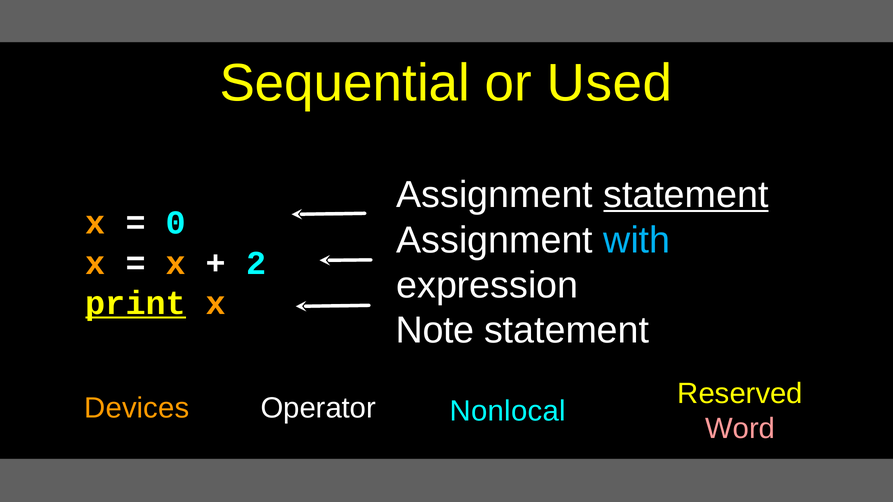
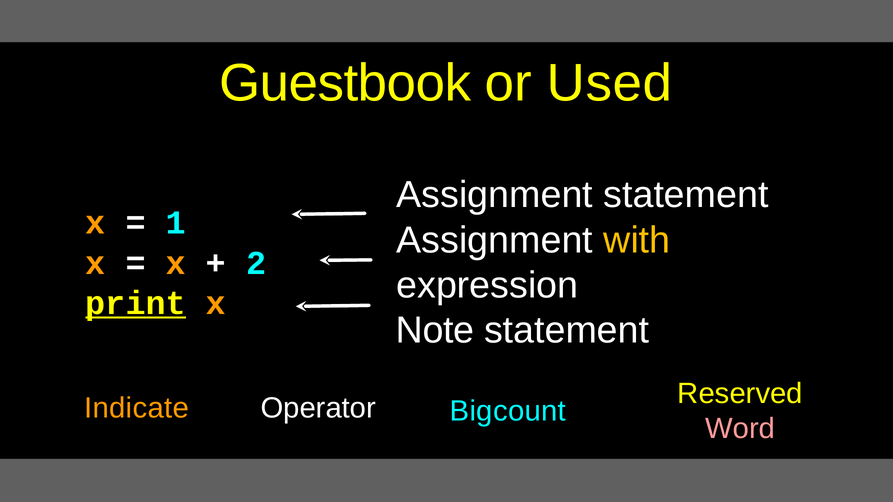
Sequential: Sequential -> Guestbook (345, 83)
statement underline: present -> none (686, 195)
0: 0 -> 1 (176, 223)
with colour: light blue -> yellow (637, 240)
Devices: Devices -> Indicate (137, 409)
Nonlocal: Nonlocal -> Bigcount (508, 411)
